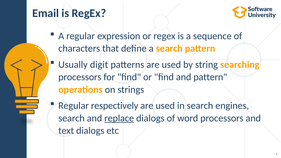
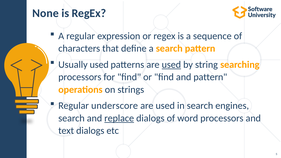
Email: Email -> None (46, 13)
Usually digit: digit -> used (99, 65)
used underline: none -> present (171, 65)
respectively: respectively -> underscore (115, 106)
